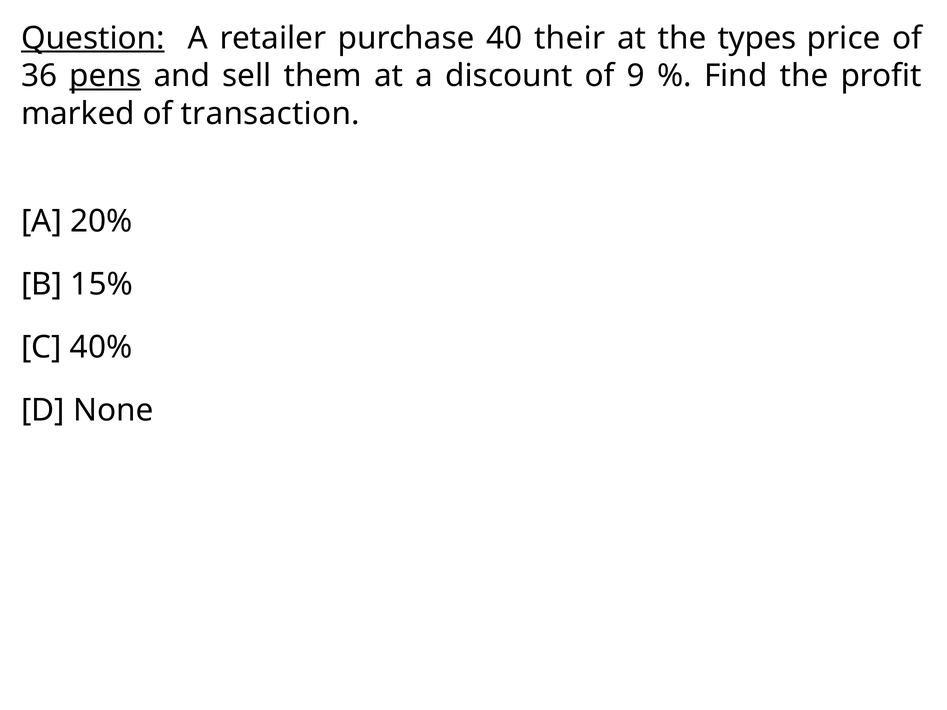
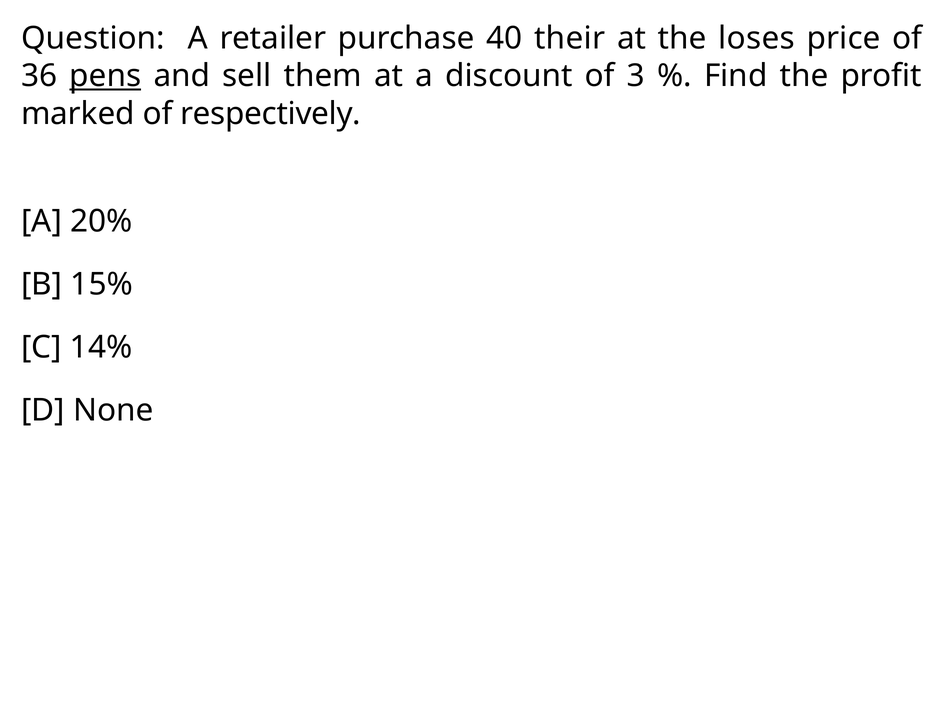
Question underline: present -> none (93, 38)
types: types -> loses (757, 38)
9: 9 -> 3 (636, 76)
transaction: transaction -> respectively (271, 114)
40%: 40% -> 14% (101, 347)
